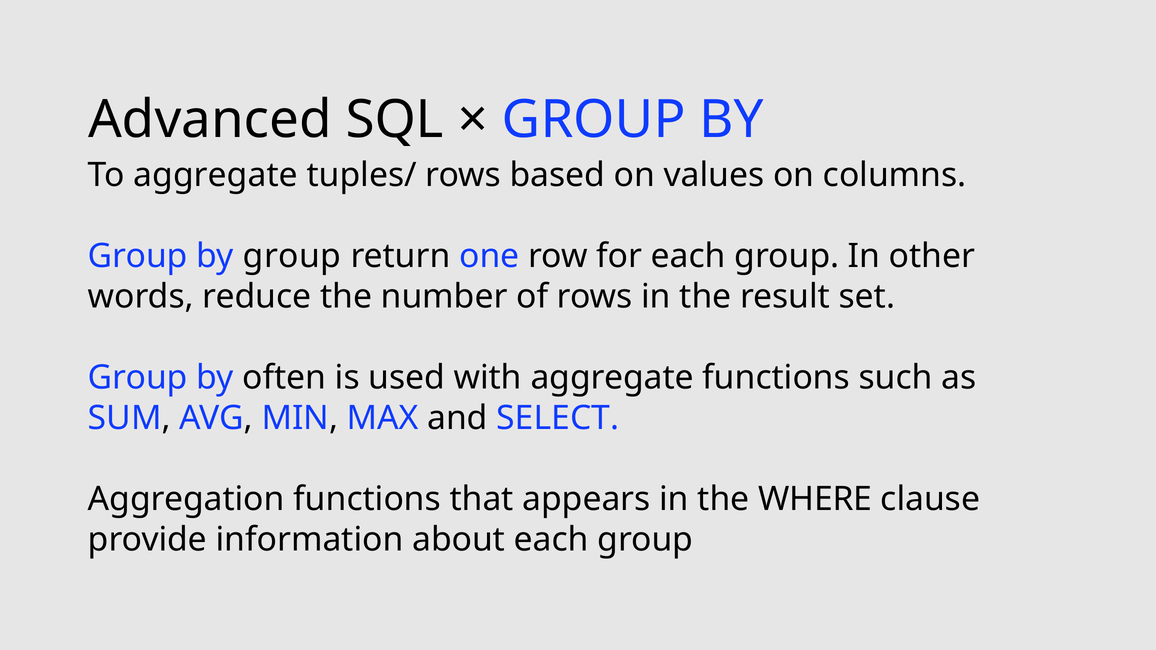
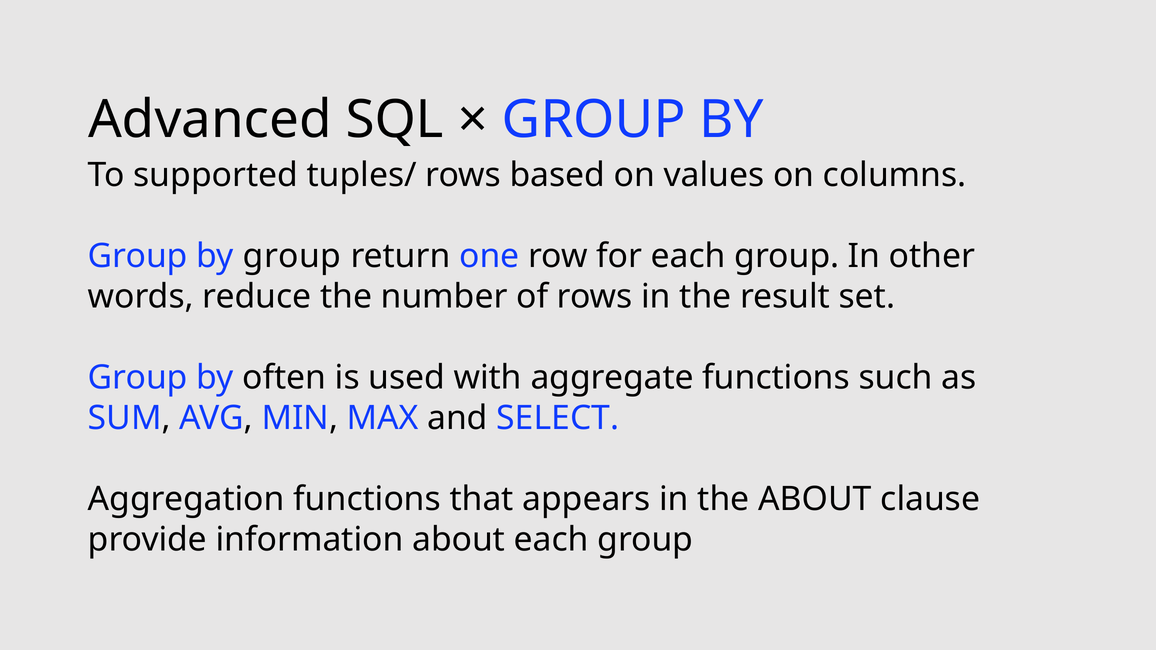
To aggregate: aggregate -> supported (216, 175)
the WHERE: WHERE -> ABOUT (815, 499)
